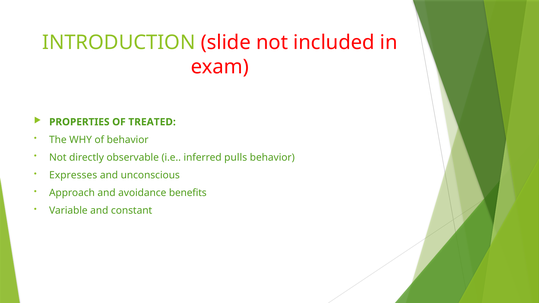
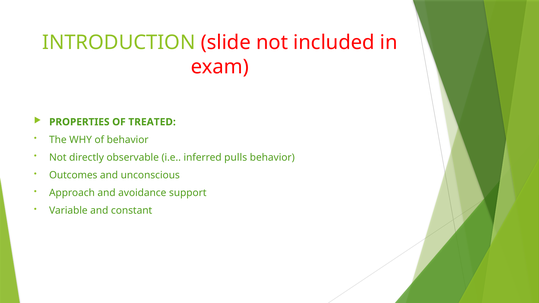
Expresses: Expresses -> Outcomes (73, 175)
benefits: benefits -> support (188, 193)
